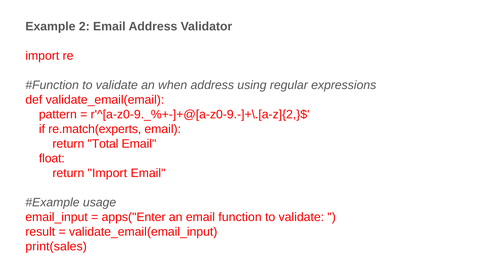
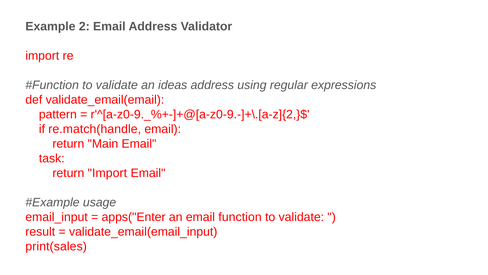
when: when -> ideas (173, 85)
re.match(experts: re.match(experts -> re.match(handle (95, 129)
Total: Total -> Main (103, 144)
float: float -> task (52, 158)
